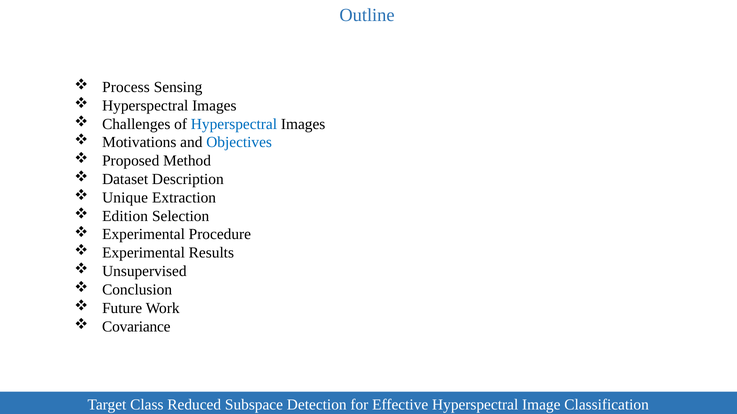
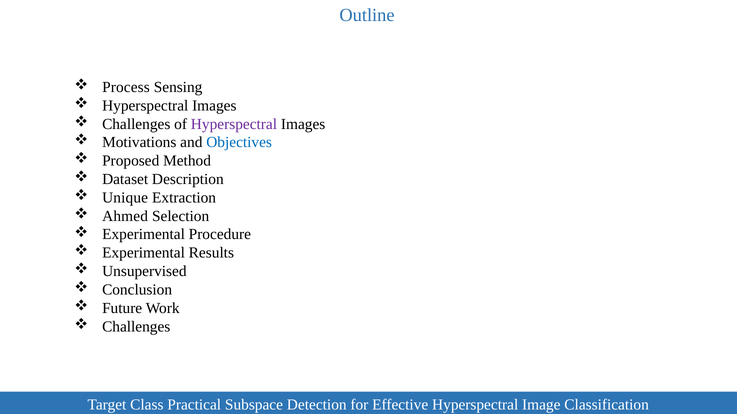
Hyperspectral colour: blue -> purple (234, 124)
Edition: Edition -> Ahmed (125, 216)
Covariance: Covariance -> Challenges (136, 327)
Reduced: Reduced -> Practical (194, 405)
